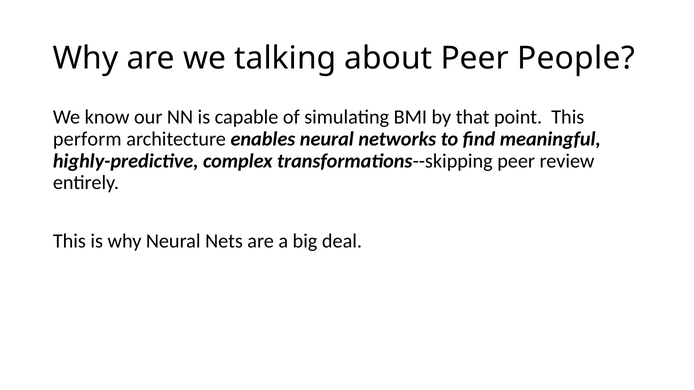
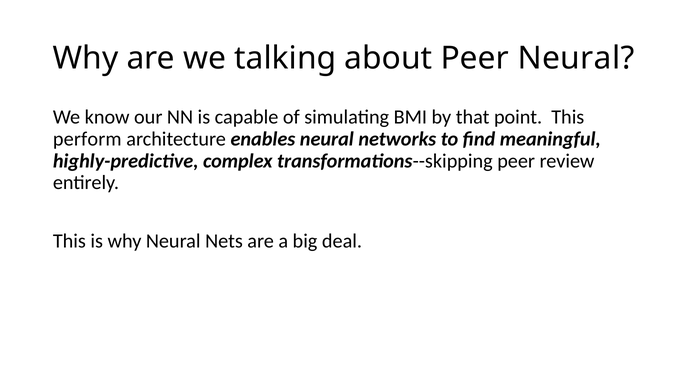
Peer People: People -> Neural (576, 58)
